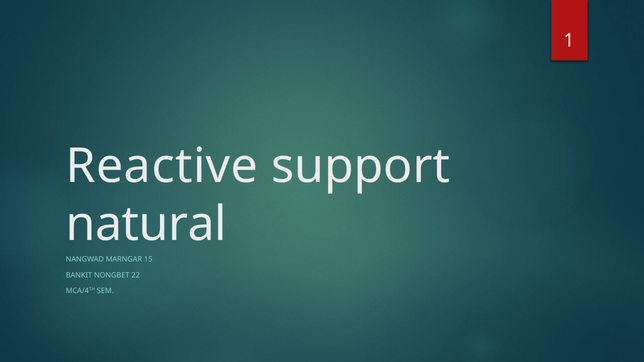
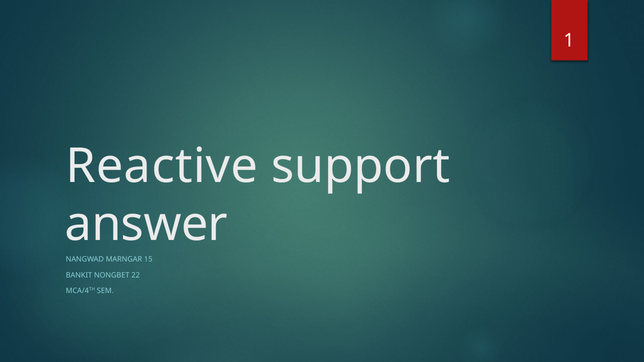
natural: natural -> answer (146, 224)
